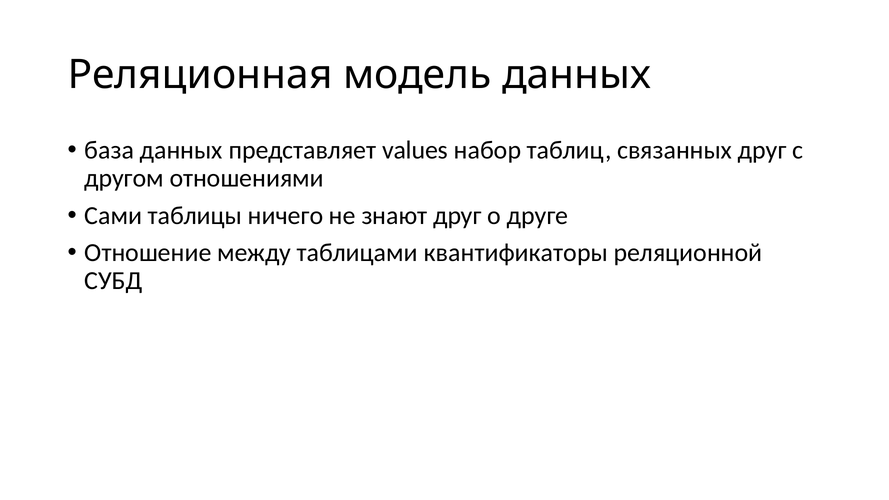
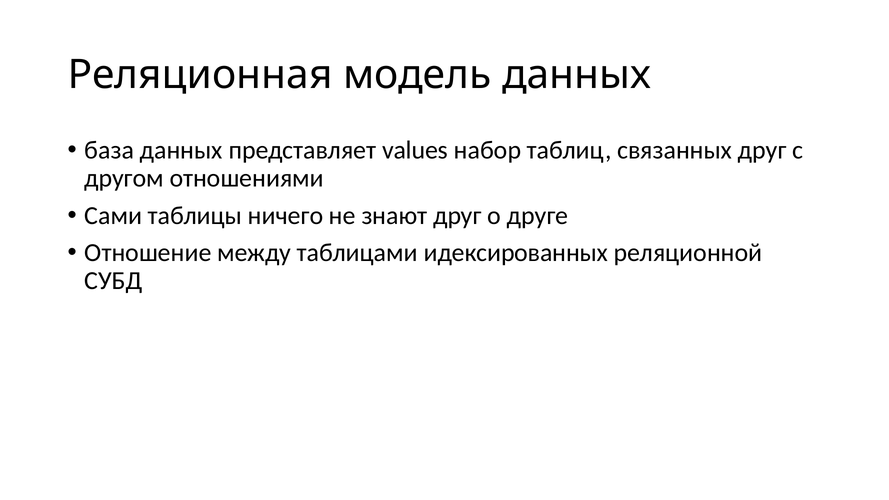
квантификаторы: квантификаторы -> идексированных (516, 253)
